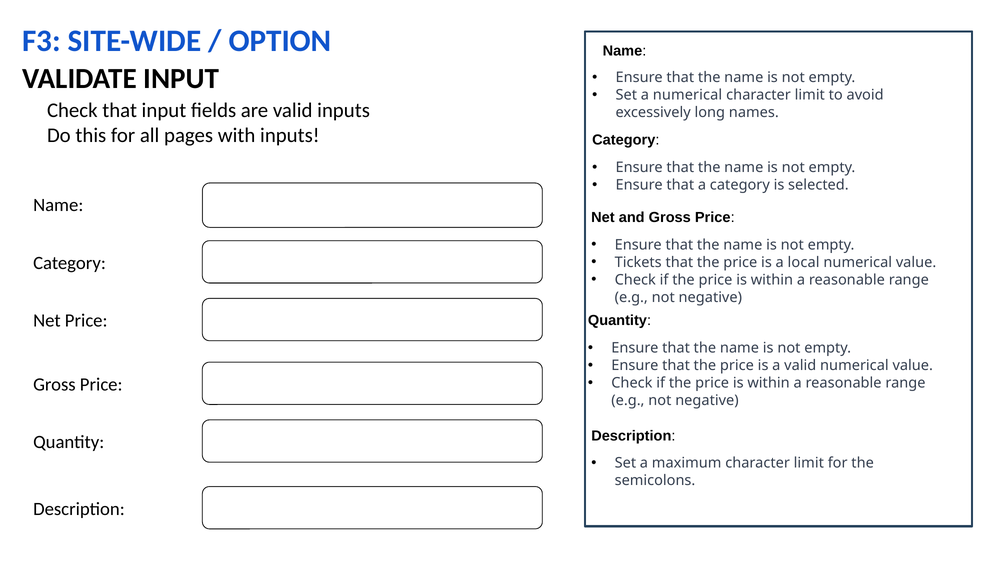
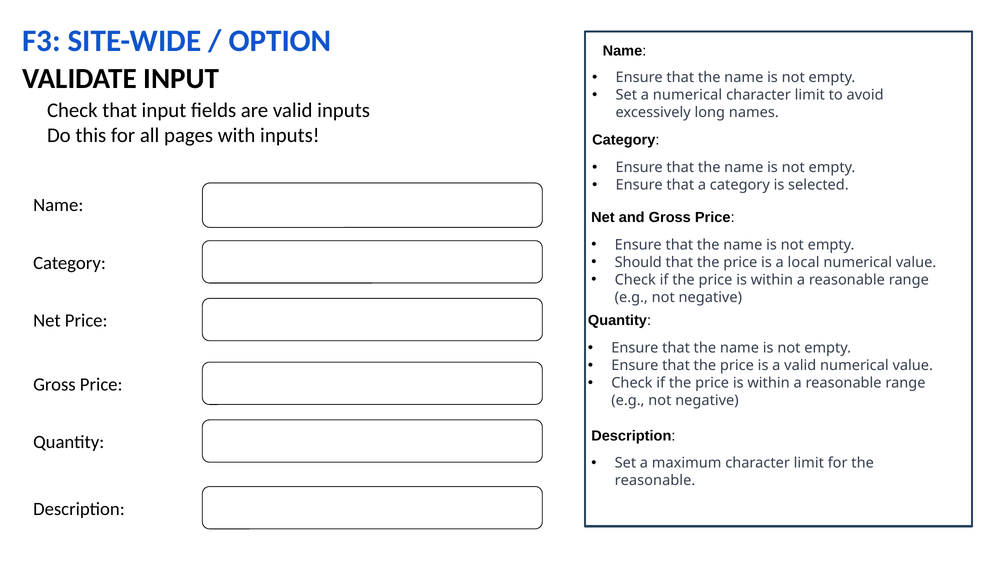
Tickets: Tickets -> Should (638, 262)
semicolons: semicolons -> reasonable (655, 480)
